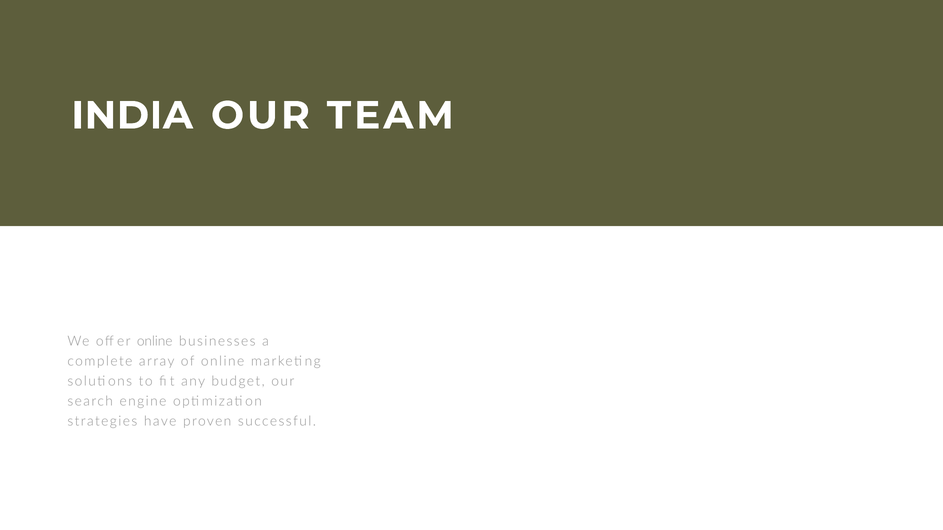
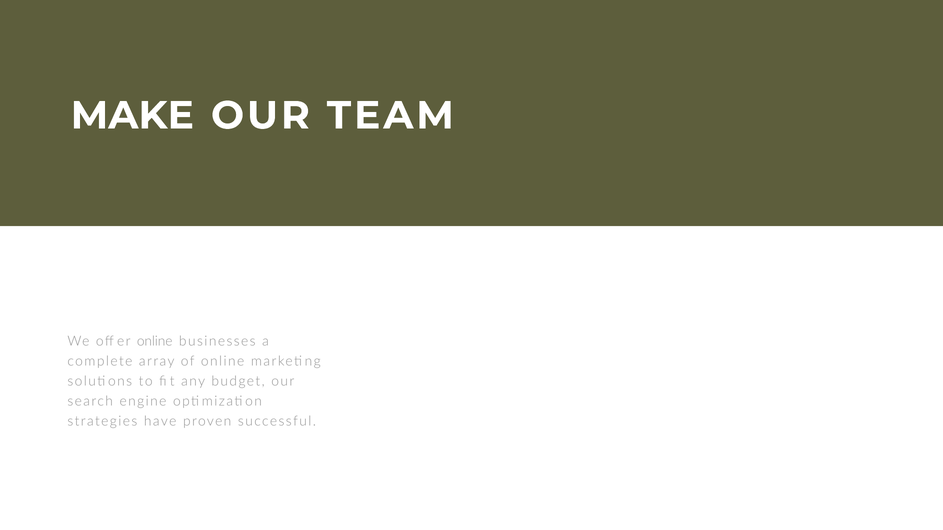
INDIA: INDIA -> MAKE (132, 116)
